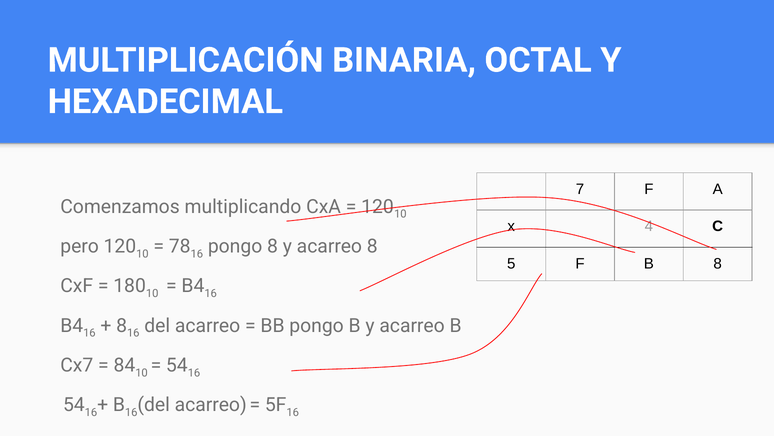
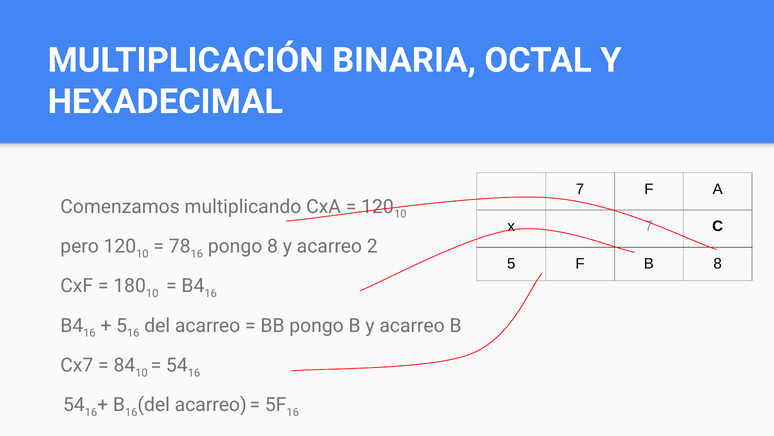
x 4: 4 -> 7 (649, 226)
acarreo 8: 8 -> 2 (372, 246)
8: 8 -> 5 (122, 325)
